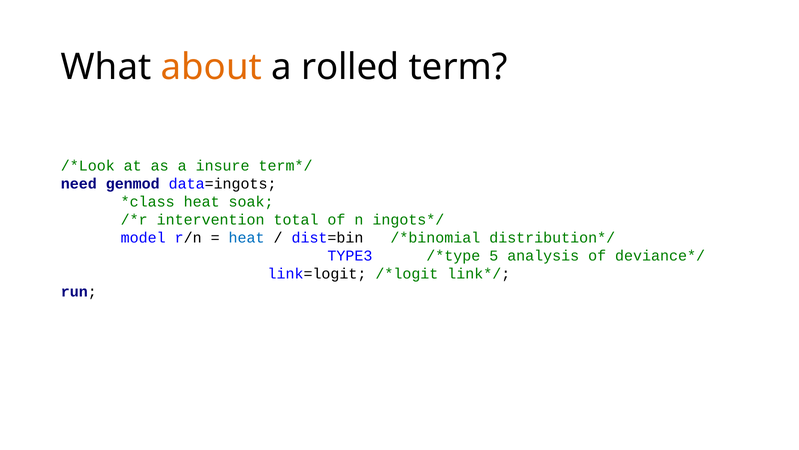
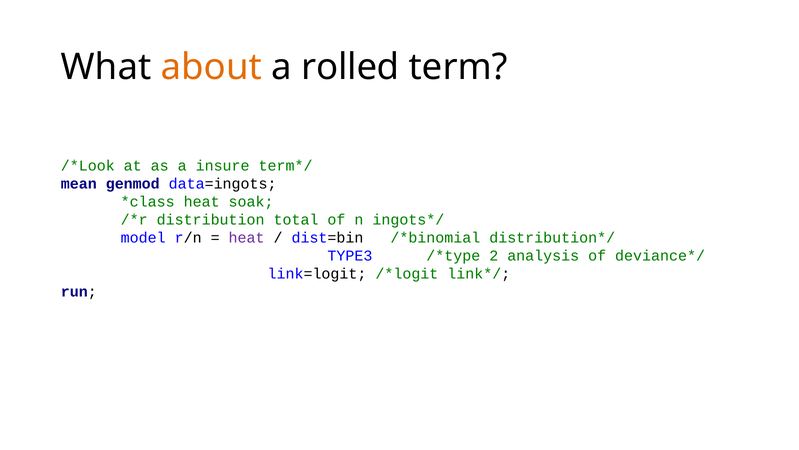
need: need -> mean (79, 184)
intervention: intervention -> distribution (211, 220)
heat colour: blue -> purple (247, 238)
5: 5 -> 2 (494, 256)
